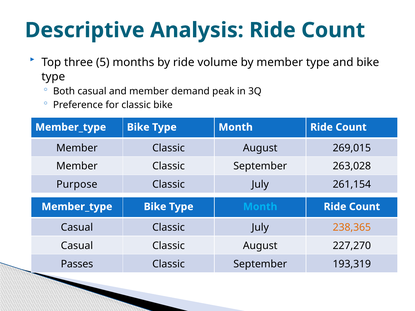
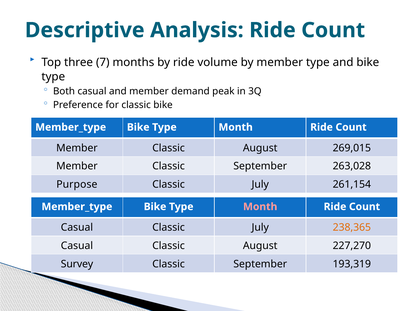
5: 5 -> 7 (103, 62)
Month colour: light blue -> pink (260, 207)
Passes: Passes -> Survey (77, 264)
